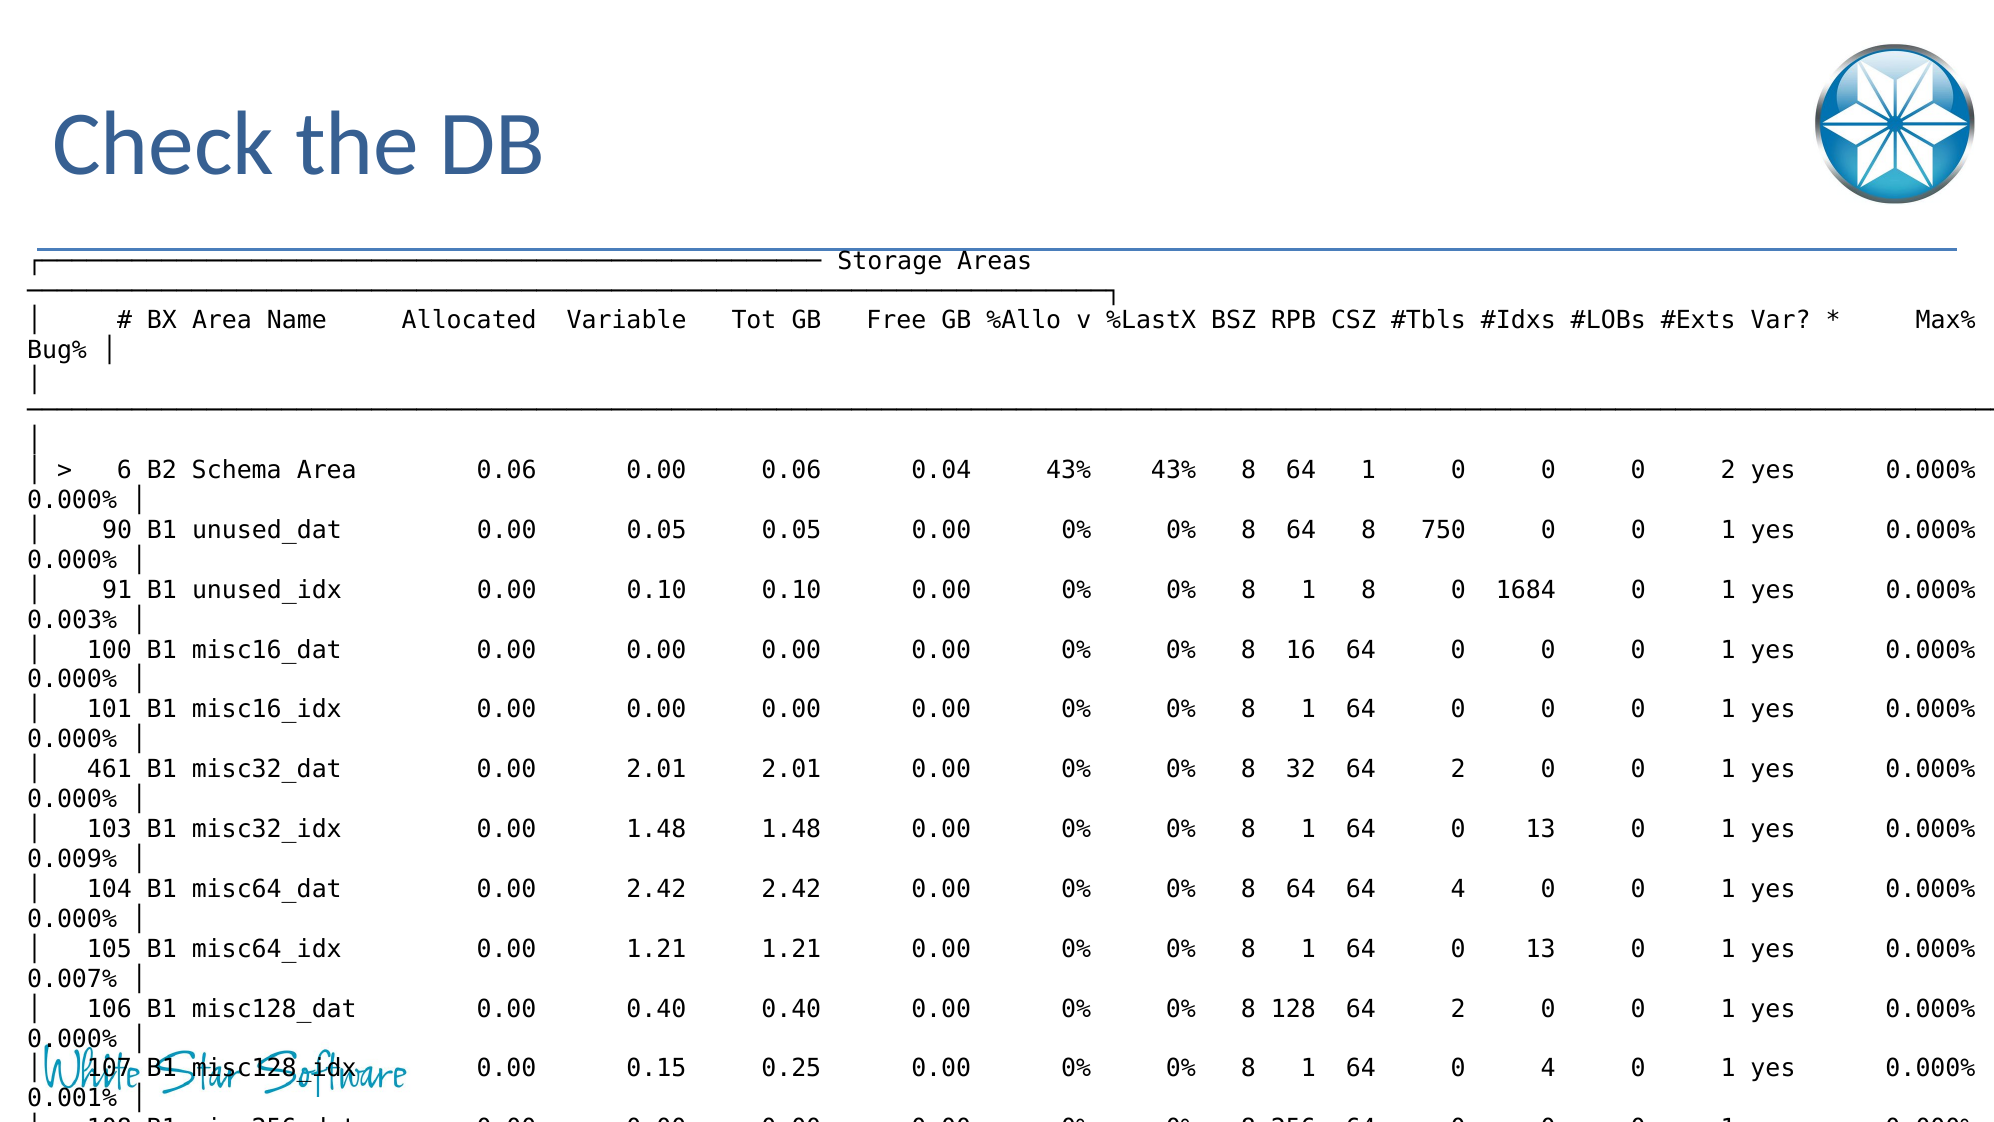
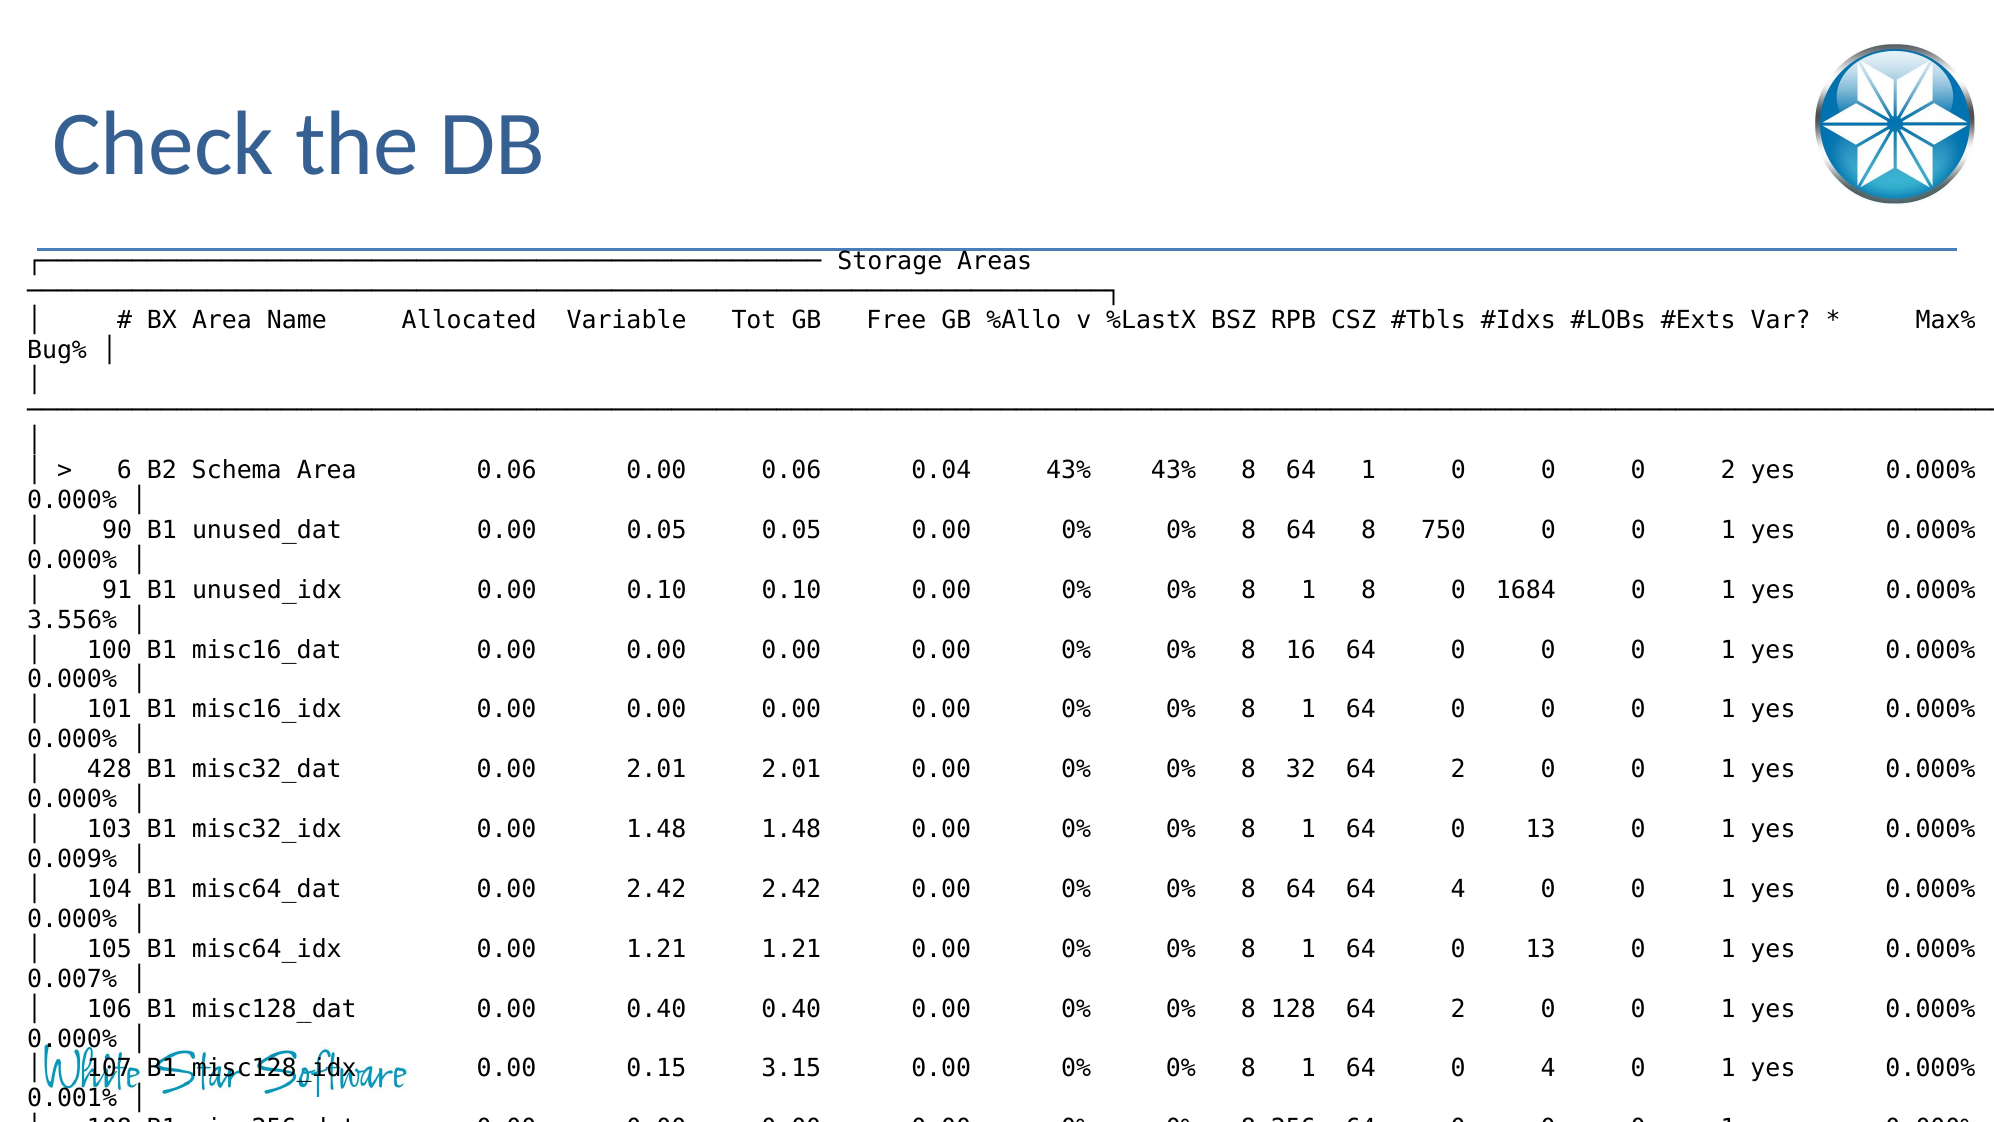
0.003%: 0.003% -> 3.556% (72, 620)
461: 461 -> 428 (109, 769)
0.15 0.25: 0.25 -> 3.15 (791, 1068)
